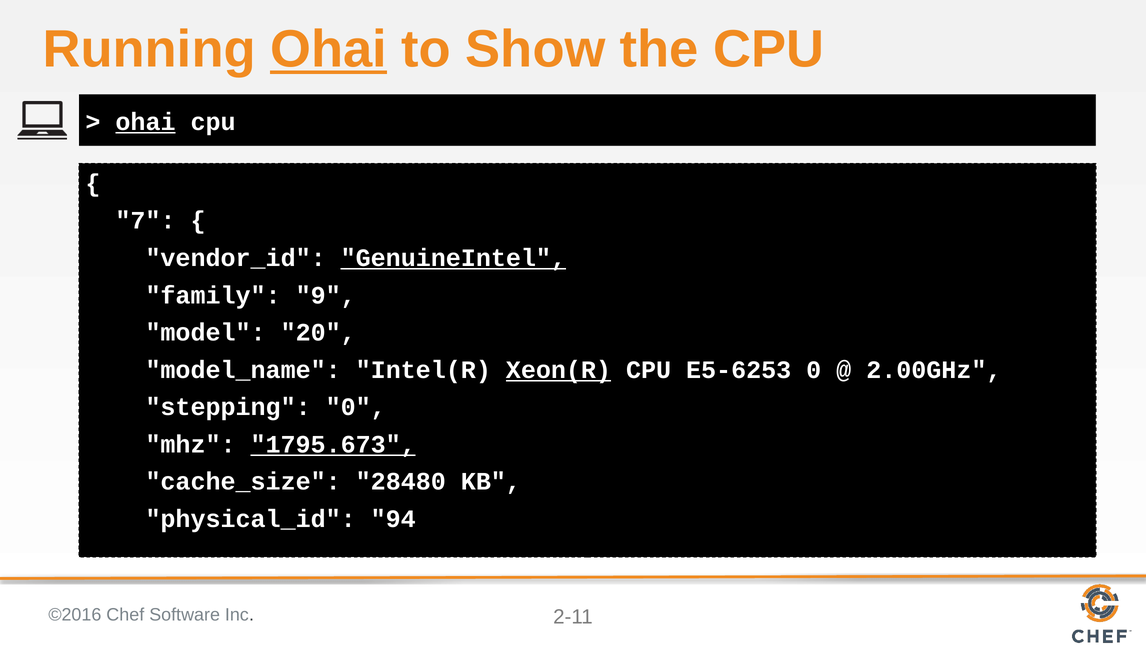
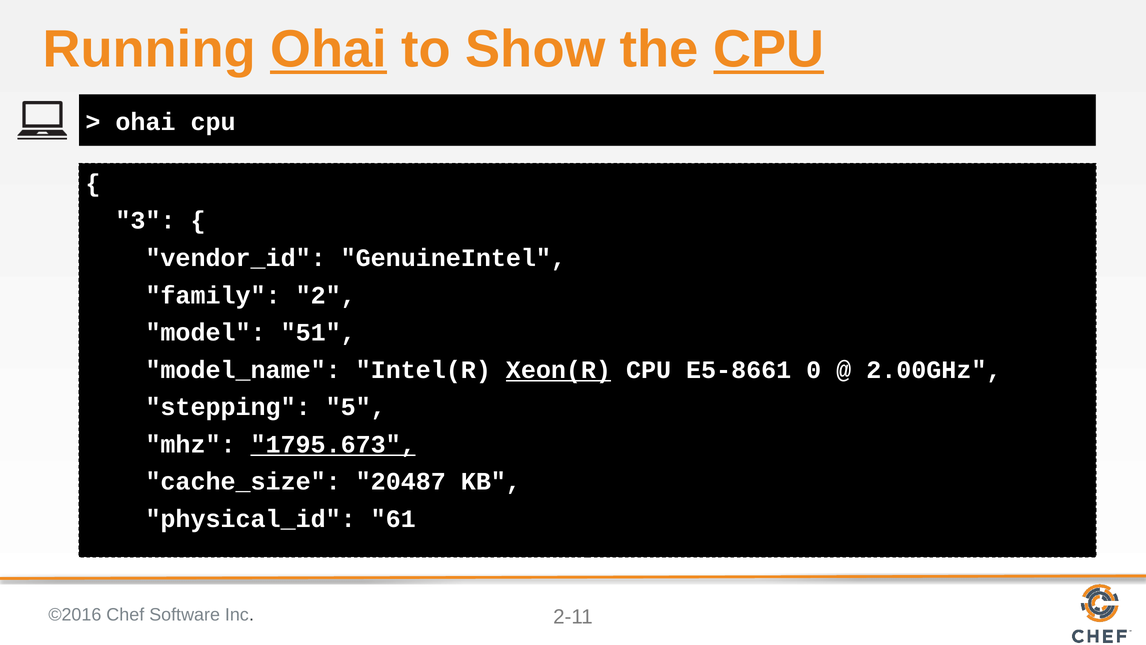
CPU underline: none -> present (769, 50)
ohai underline: present -> none (146, 122)
7: 7 -> 3 (145, 221)
GenuineIntel underline: present -> none (453, 258)
9: 9 -> 2 (326, 295)
20: 20 -> 51 (318, 332)
E5-6253: E5-6253 -> E5-8661 (739, 370)
stepping 0: 0 -> 5 (356, 407)
28480: 28480 -> 20487 (401, 481)
94: 94 -> 61 (393, 519)
